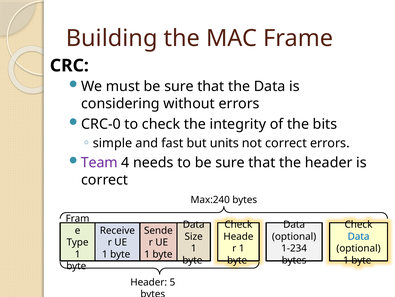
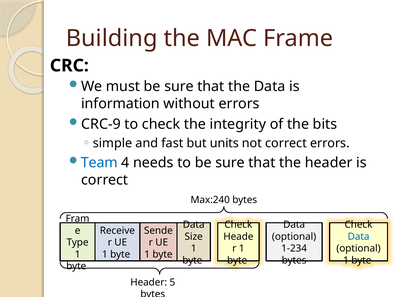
considering: considering -> information (120, 103)
CRC-0: CRC-0 -> CRC-9 (101, 124)
Team colour: purple -> blue (99, 162)
